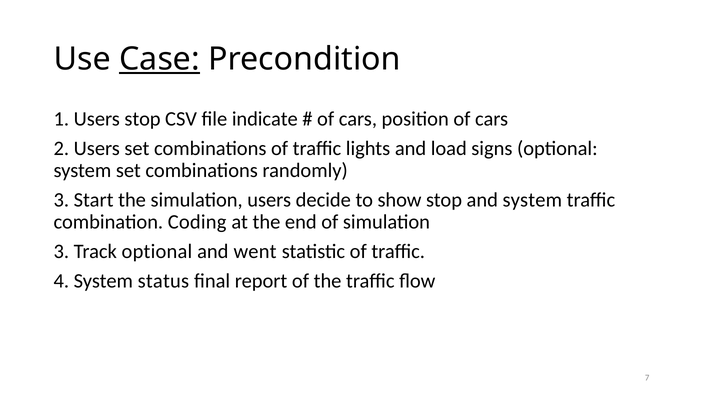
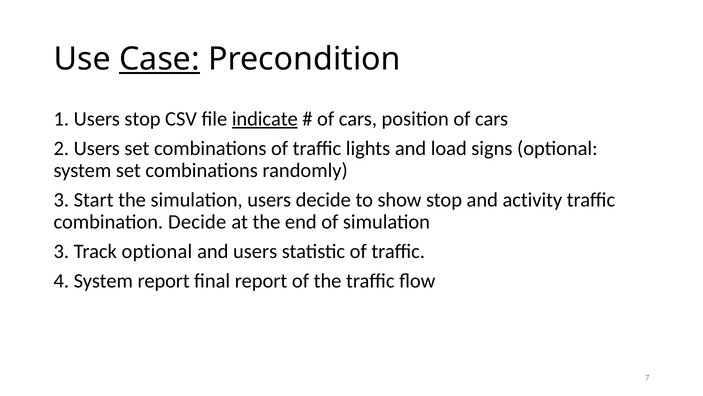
indicate underline: none -> present (265, 119)
and system: system -> activity (532, 200)
combination Coding: Coding -> Decide (197, 222)
and went: went -> users (255, 251)
System status: status -> report (164, 281)
